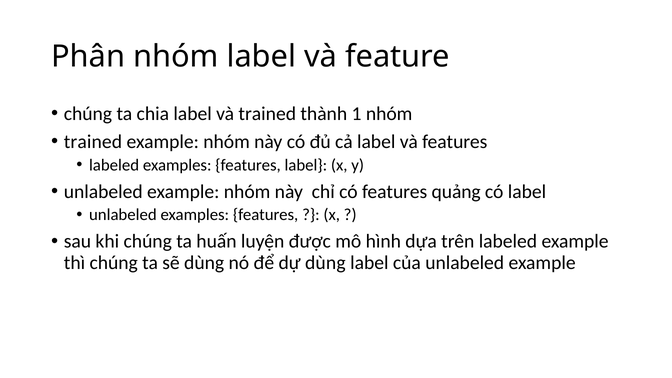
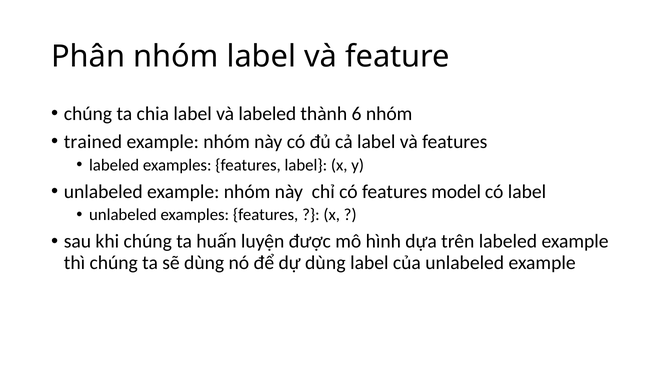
và trained: trained -> labeled (267, 114)
1: 1 -> 6 (357, 114)
quảng: quảng -> model (456, 192)
